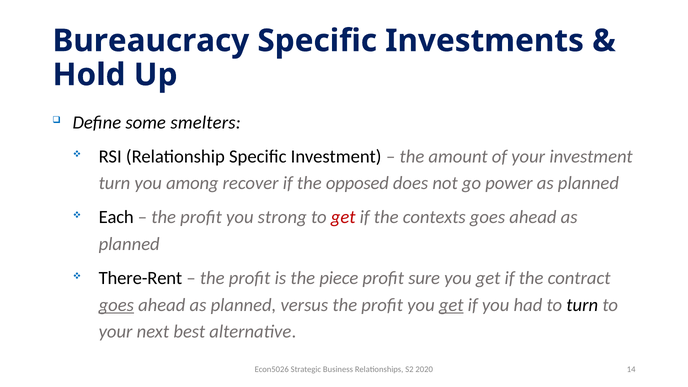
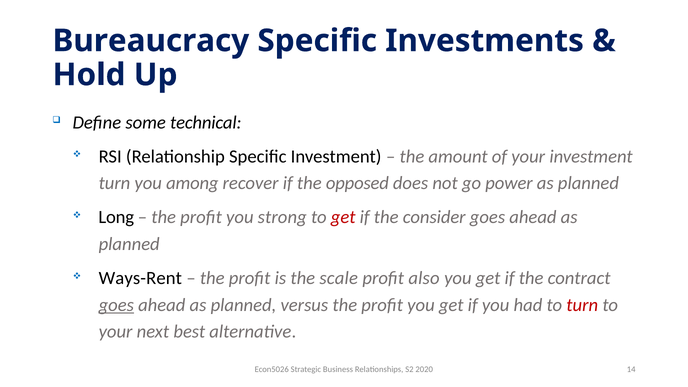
smelters: smelters -> technical (206, 123)
Each: Each -> Long (116, 217)
contexts: contexts -> consider (434, 217)
There-Rent: There-Rent -> Ways-Rent (140, 278)
piece: piece -> scale (339, 278)
sure: sure -> also (424, 278)
get underline: present -> none (451, 305)
turn colour: black -> red (582, 305)
